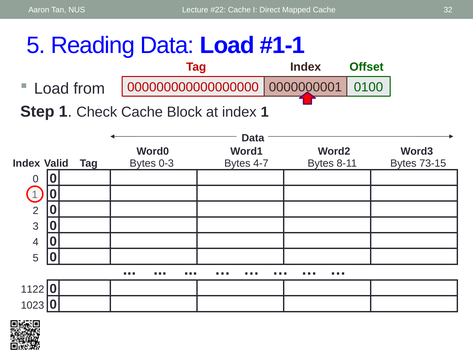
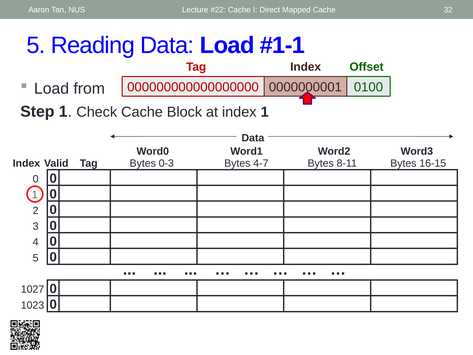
73-15: 73-15 -> 16-15 (433, 163)
1122: 1122 -> 1027 (33, 289)
